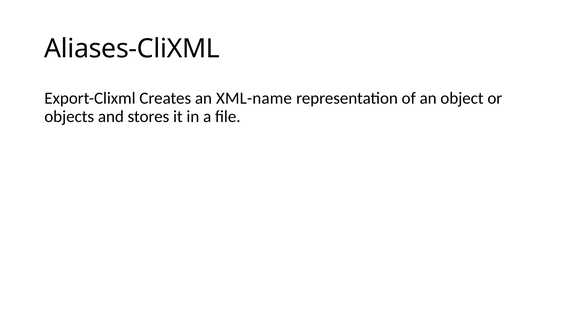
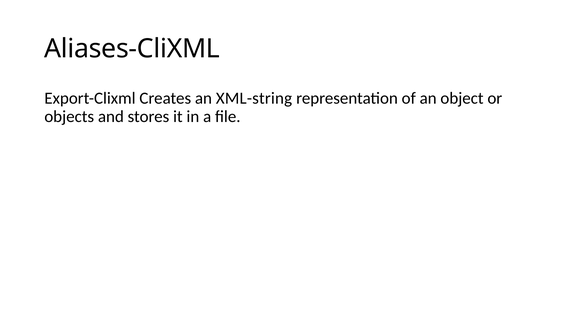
XML-name: XML-name -> XML-string (254, 98)
